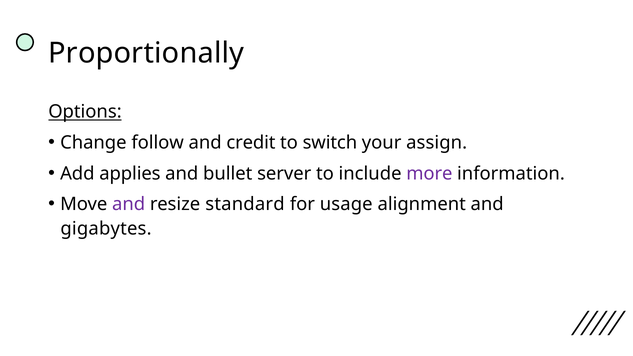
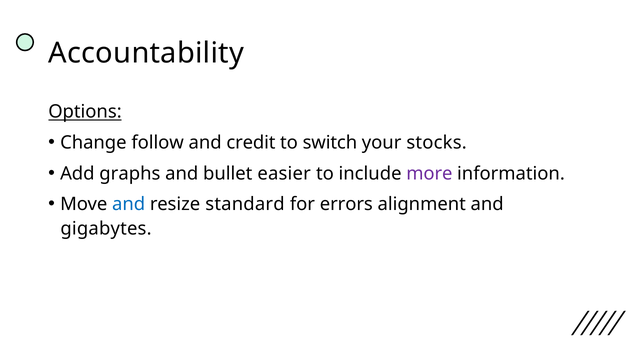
Proportionally: Proportionally -> Accountability (146, 53)
assign: assign -> stocks (437, 143)
applies: applies -> graphs (130, 174)
server: server -> easier (284, 174)
and colour: purple -> blue (129, 204)
usage: usage -> errors (346, 204)
